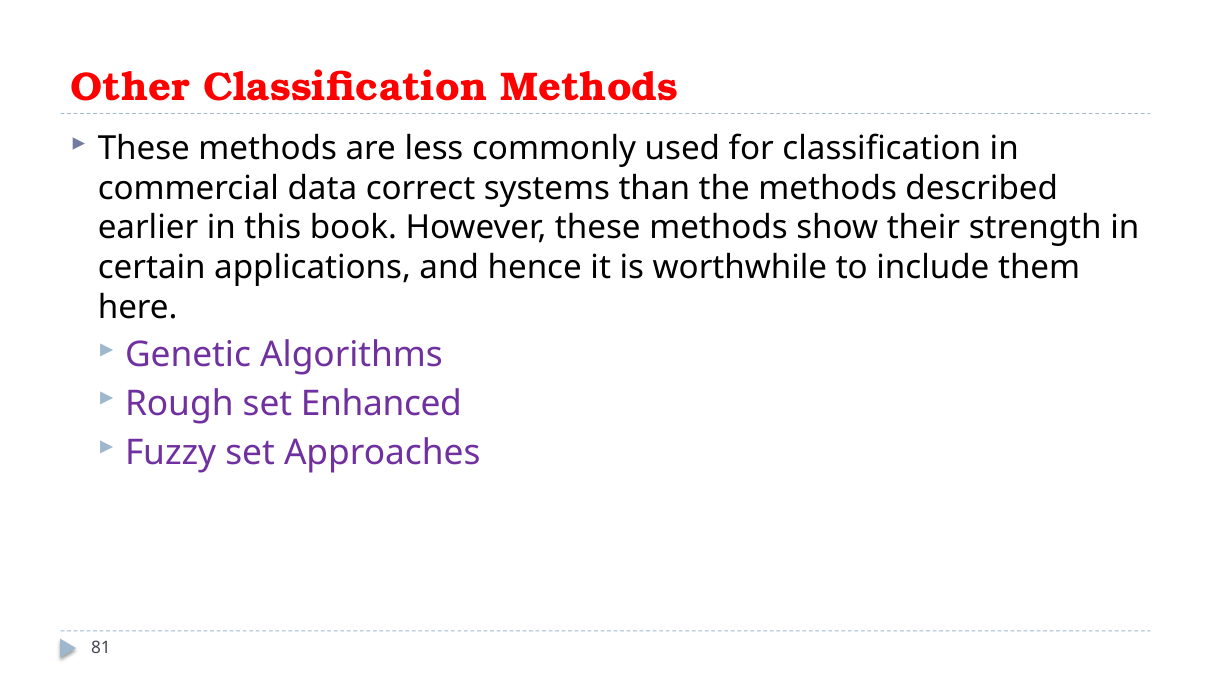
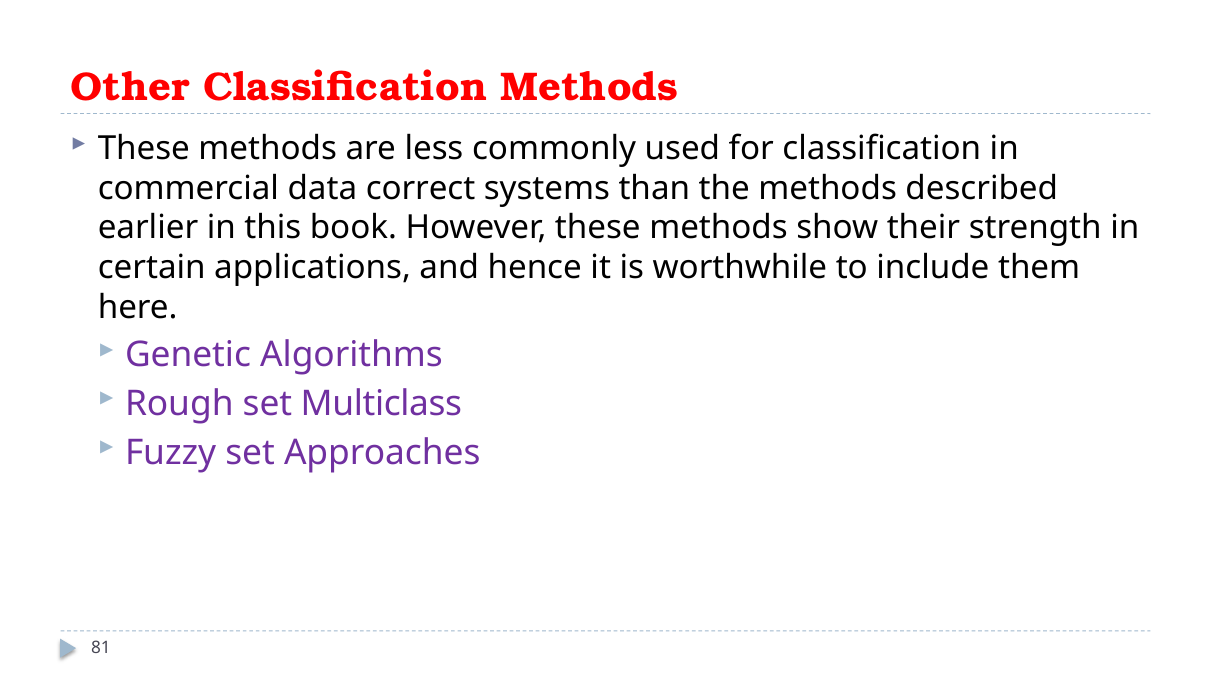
Enhanced: Enhanced -> Multiclass (381, 404)
